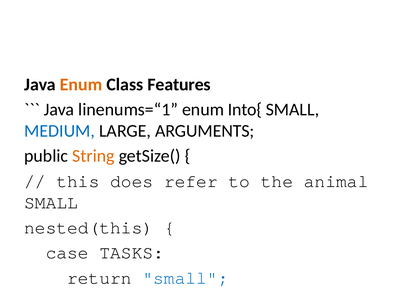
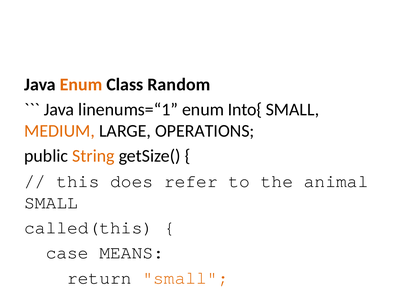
Features: Features -> Random (179, 85)
MEDIUM colour: blue -> orange (60, 131)
ARGUMENTS: ARGUMENTS -> OPERATIONS (205, 131)
nested(this: nested(this -> called(this (89, 228)
TASKS: TASKS -> MEANS (132, 253)
small colour: blue -> orange (185, 278)
